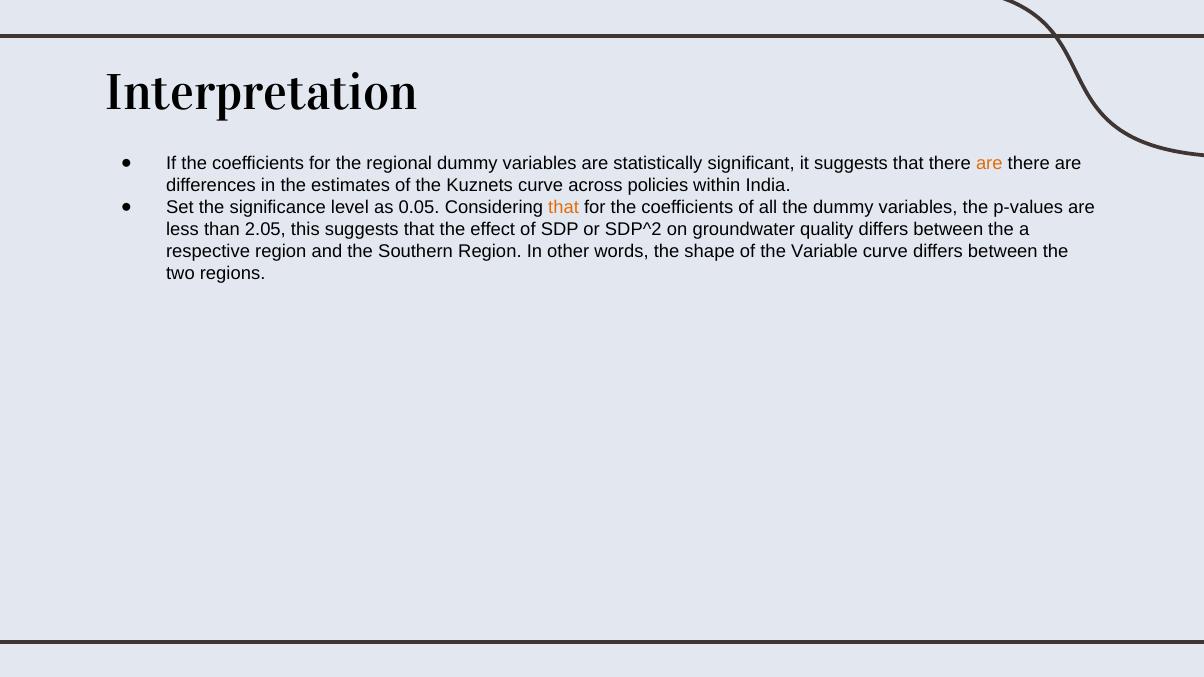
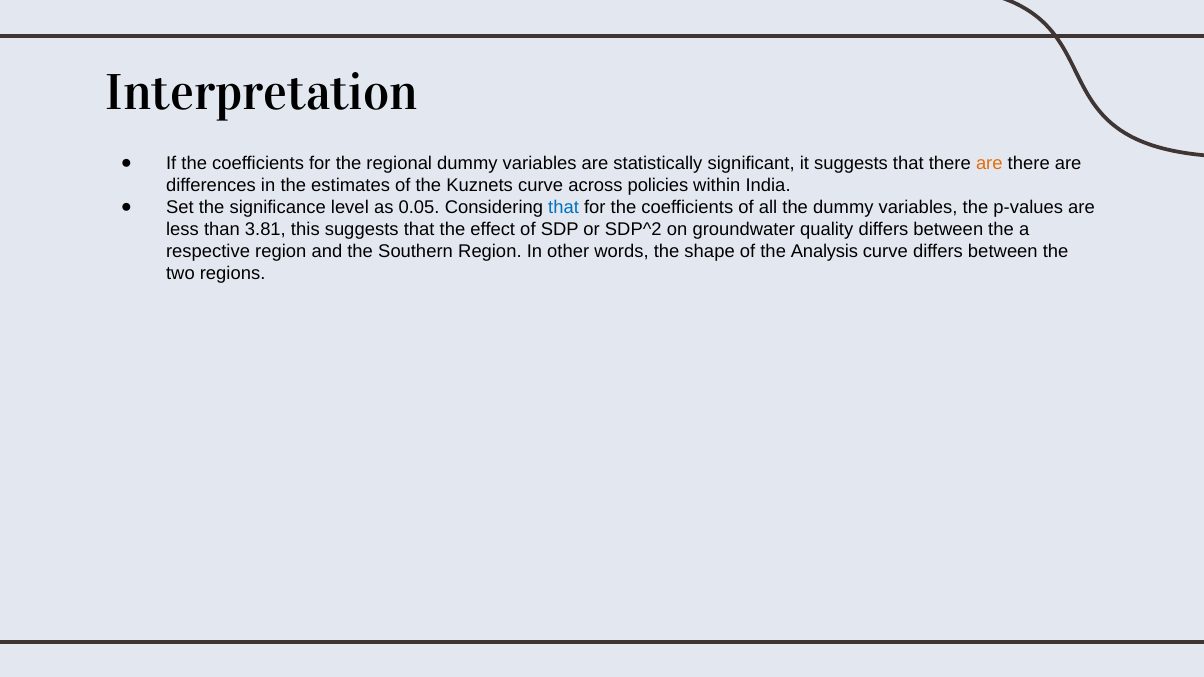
that colour: orange -> blue (564, 207)
2.05: 2.05 -> 3.81 (265, 229)
Variable: Variable -> Analysis (824, 251)
